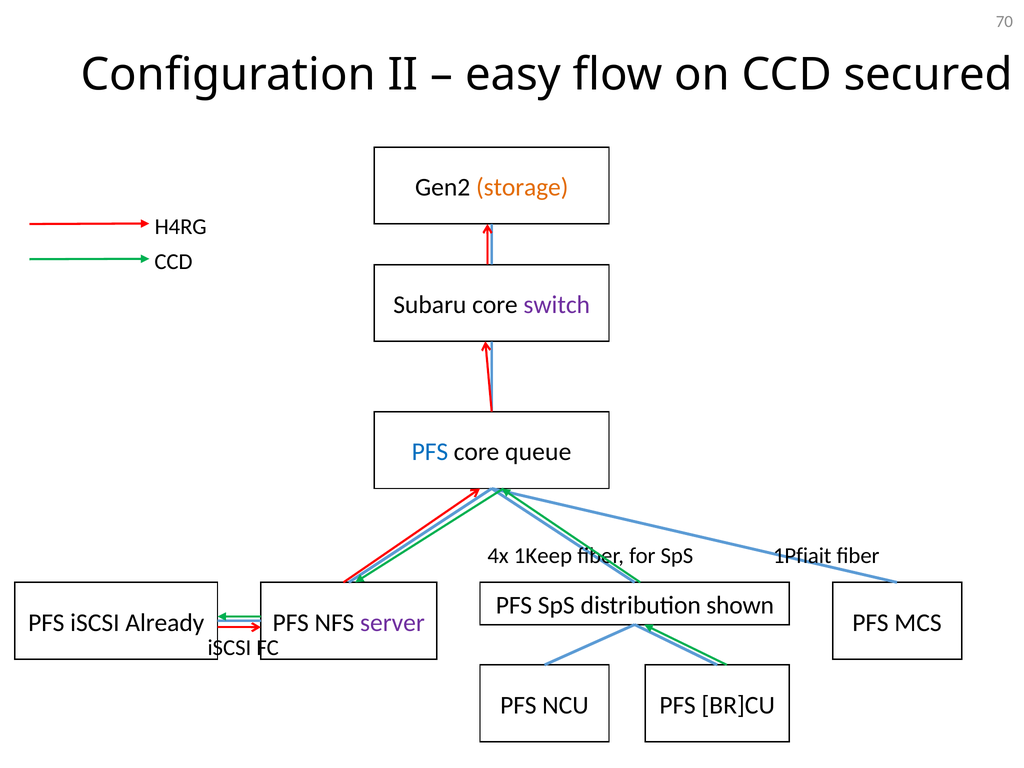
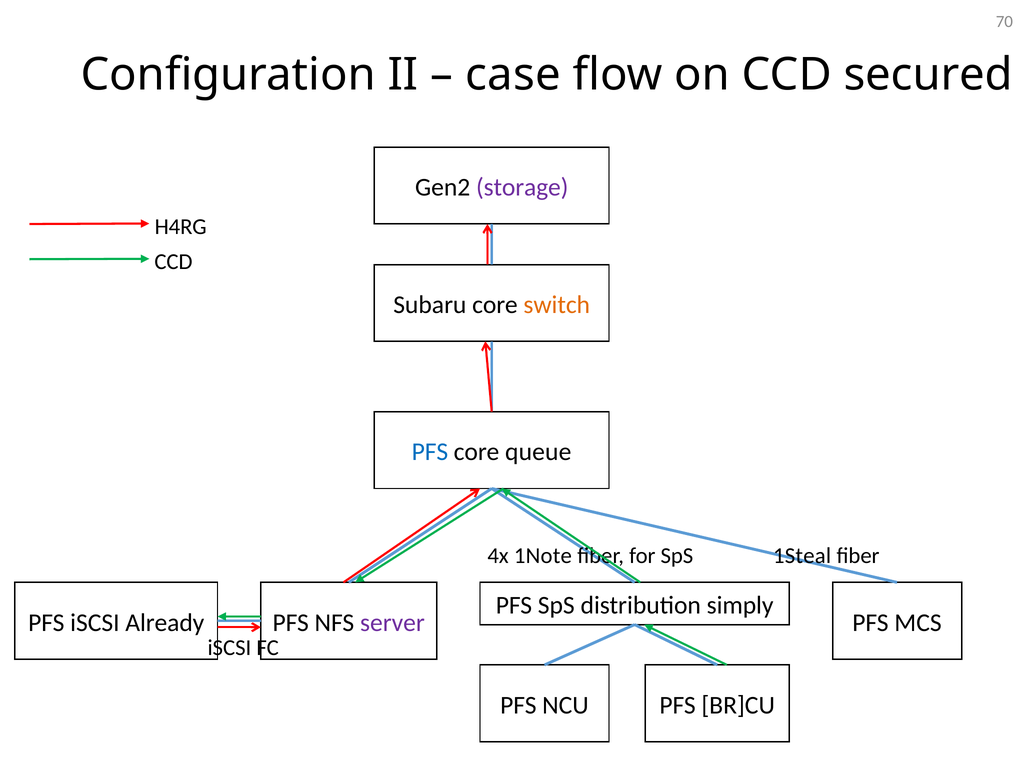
easy: easy -> case (513, 75)
storage colour: orange -> purple (522, 187)
switch colour: purple -> orange (557, 305)
1Pfiait: 1Pfiait -> 1Steal (802, 556)
1Keep: 1Keep -> 1Note (543, 556)
shown: shown -> simply (740, 605)
